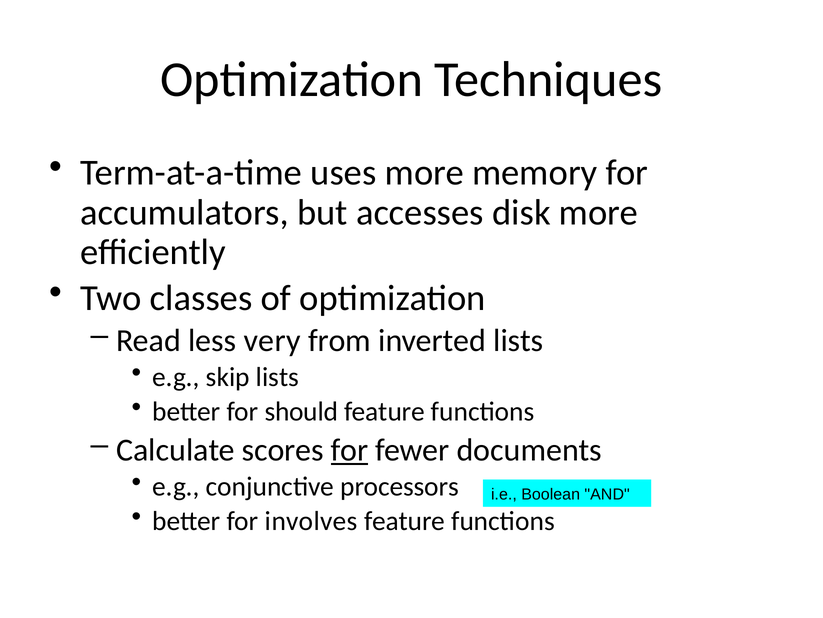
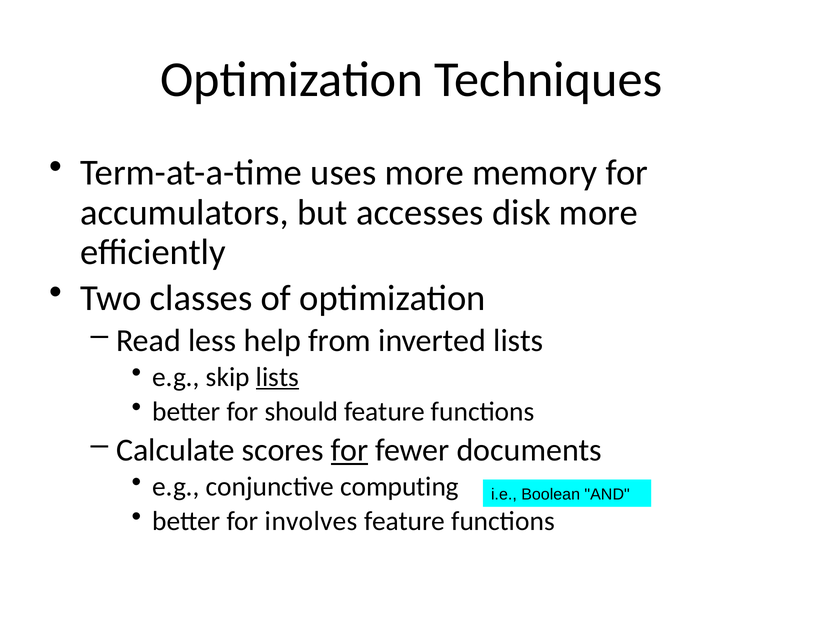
very: very -> help (272, 340)
lists underline: none -> present (277, 376)
processors: processors -> computing (400, 486)
